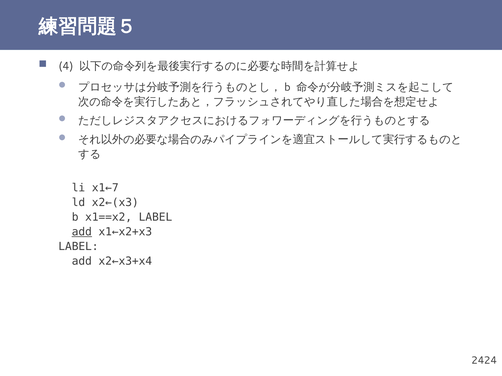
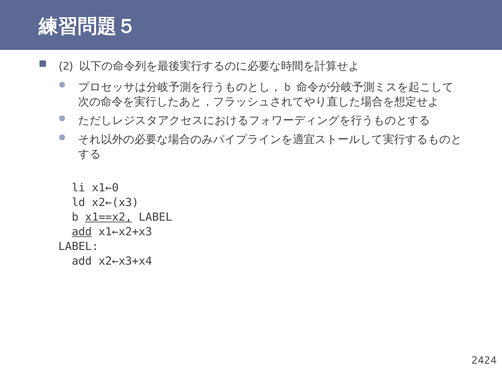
4: 4 -> 2 (66, 66)
x1←7: x1←7 -> x1←0 (105, 188)
x1==x2 underline: none -> present (109, 217)
